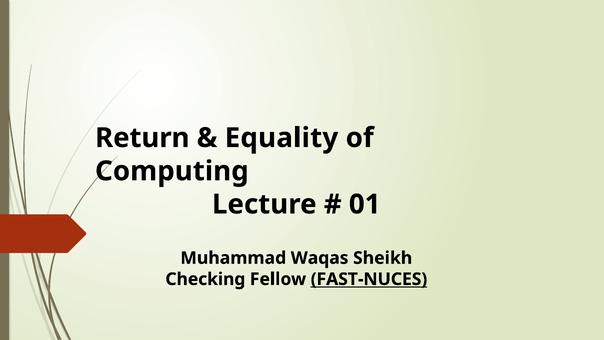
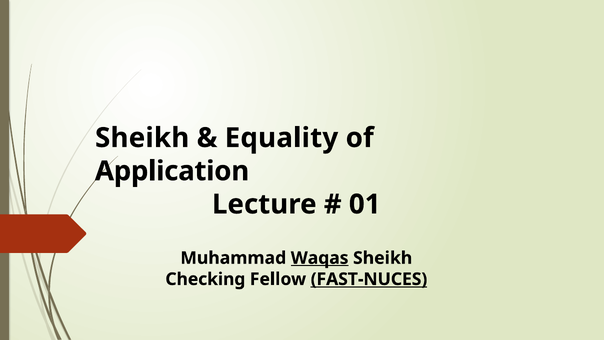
Return: Return -> Sheikh (142, 138)
Computing: Computing -> Application (172, 171)
Waqas underline: none -> present (320, 258)
